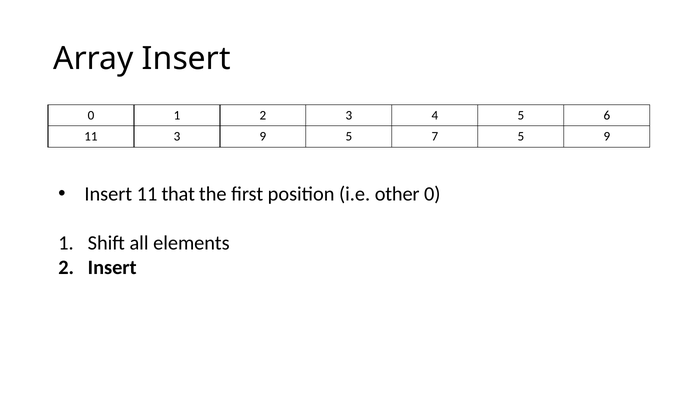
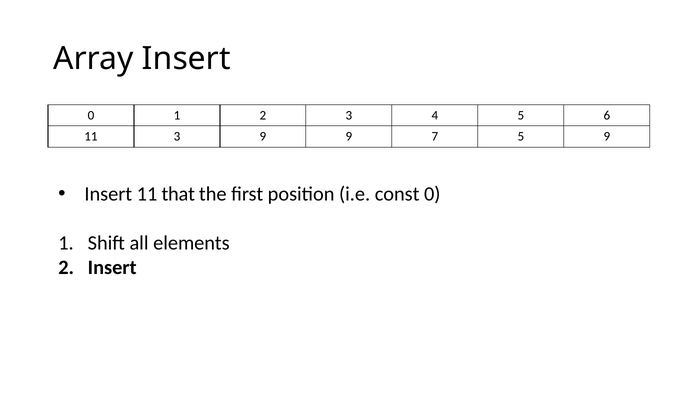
9 5: 5 -> 9 (349, 137)
other: other -> const (397, 194)
